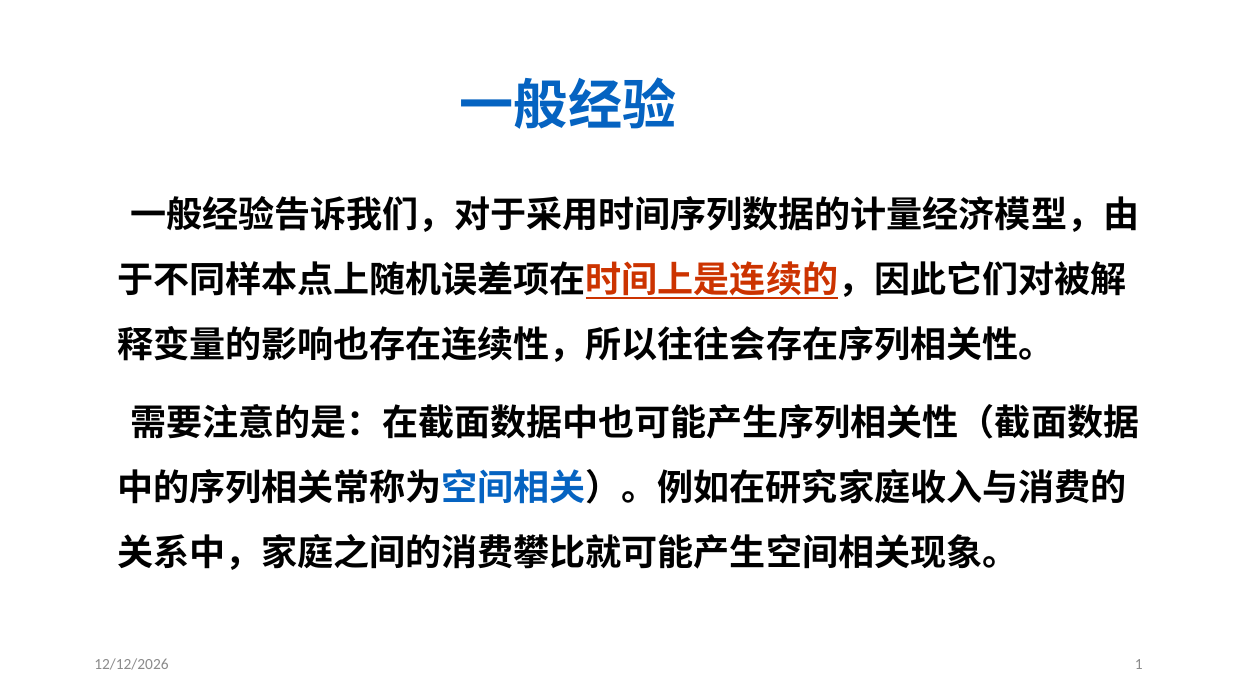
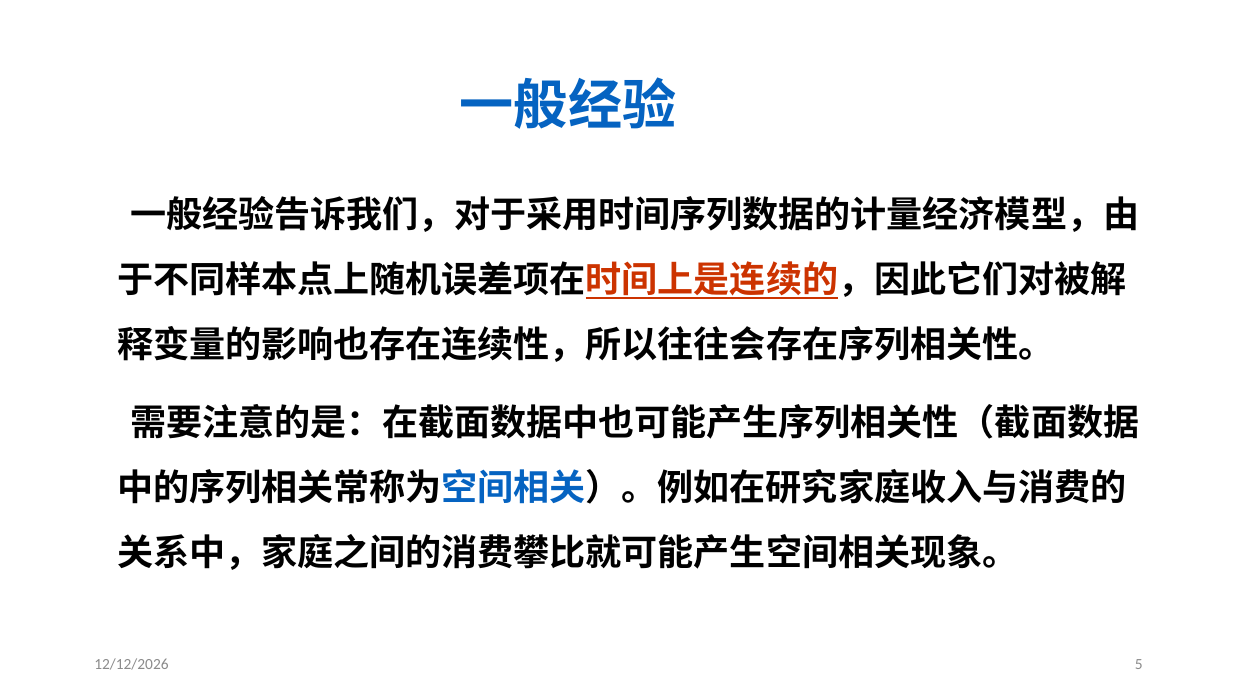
1: 1 -> 5 (1139, 664)
